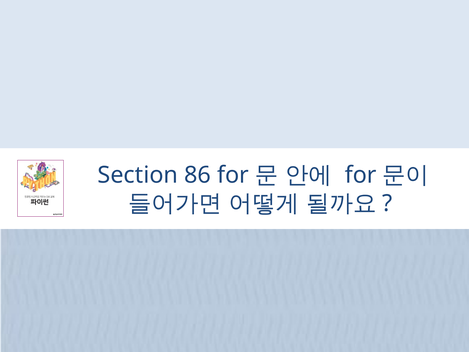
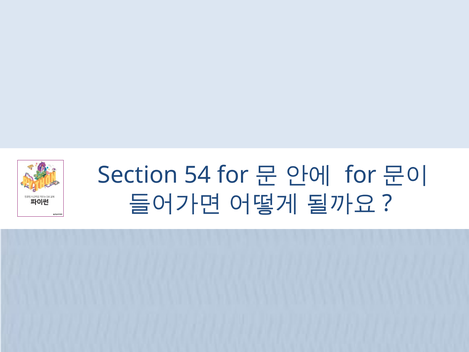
86: 86 -> 54 (198, 175)
